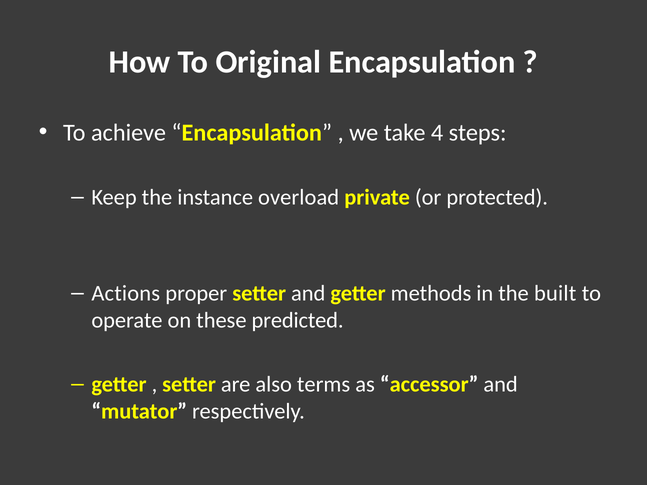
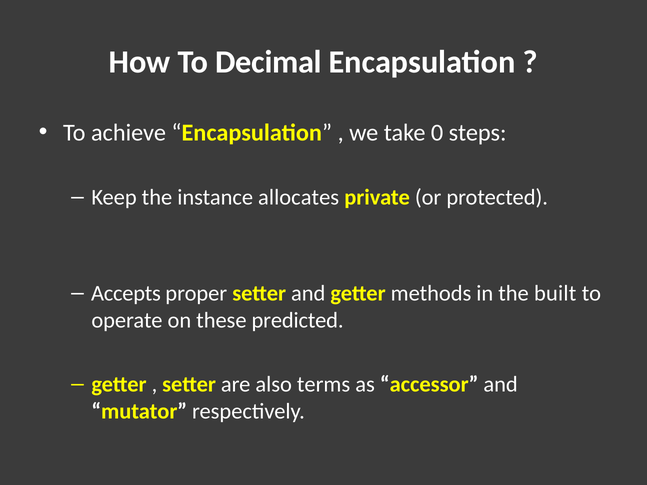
Original: Original -> Decimal (269, 62)
4: 4 -> 0 (437, 133)
overload: overload -> allocates (299, 198)
Actions: Actions -> Accepts (126, 294)
